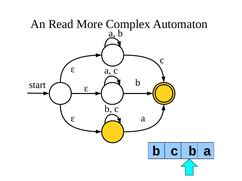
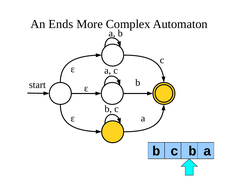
Read: Read -> Ends (61, 24)
